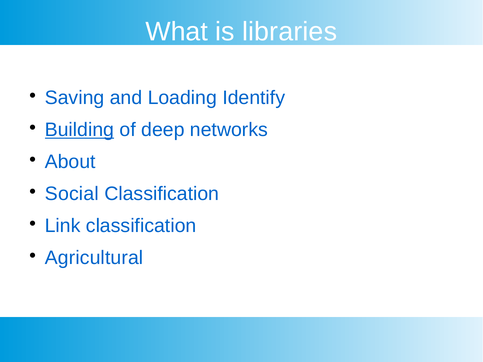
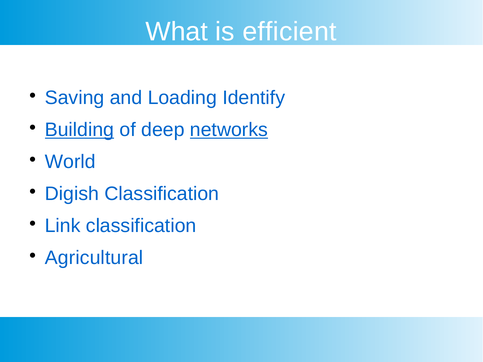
libraries: libraries -> efficient (290, 32)
networks underline: none -> present (229, 130)
About: About -> World (70, 162)
Social: Social -> Digish (72, 194)
